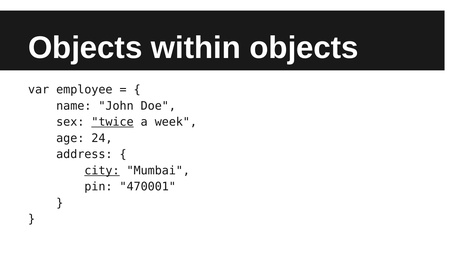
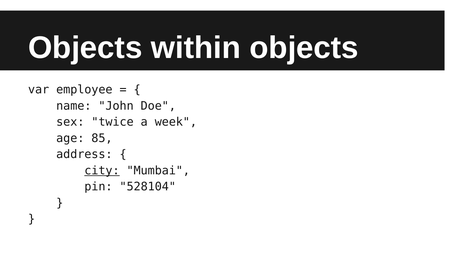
twice underline: present -> none (113, 122)
24: 24 -> 85 (102, 138)
470001: 470001 -> 528104 (148, 186)
